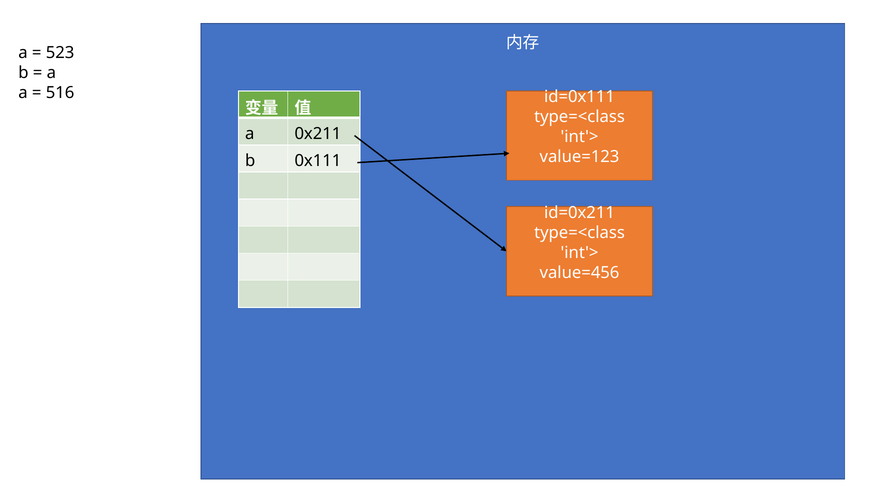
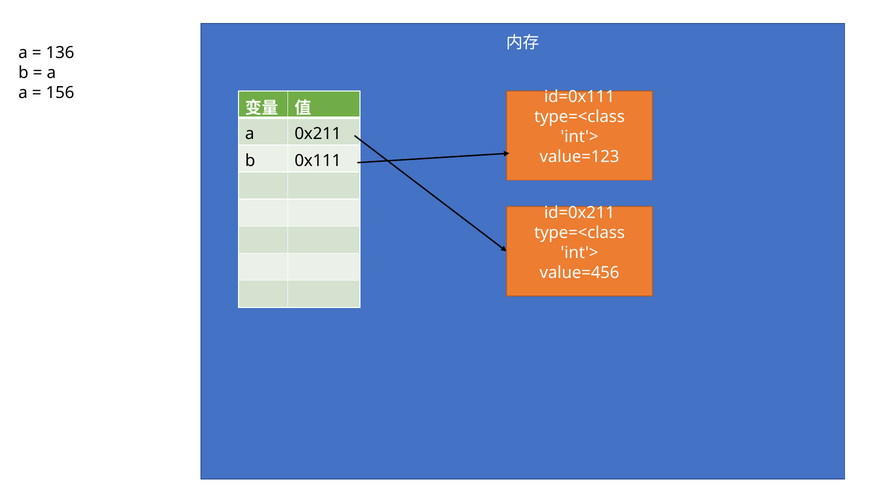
523: 523 -> 136 (60, 53)
516: 516 -> 156 (60, 93)
